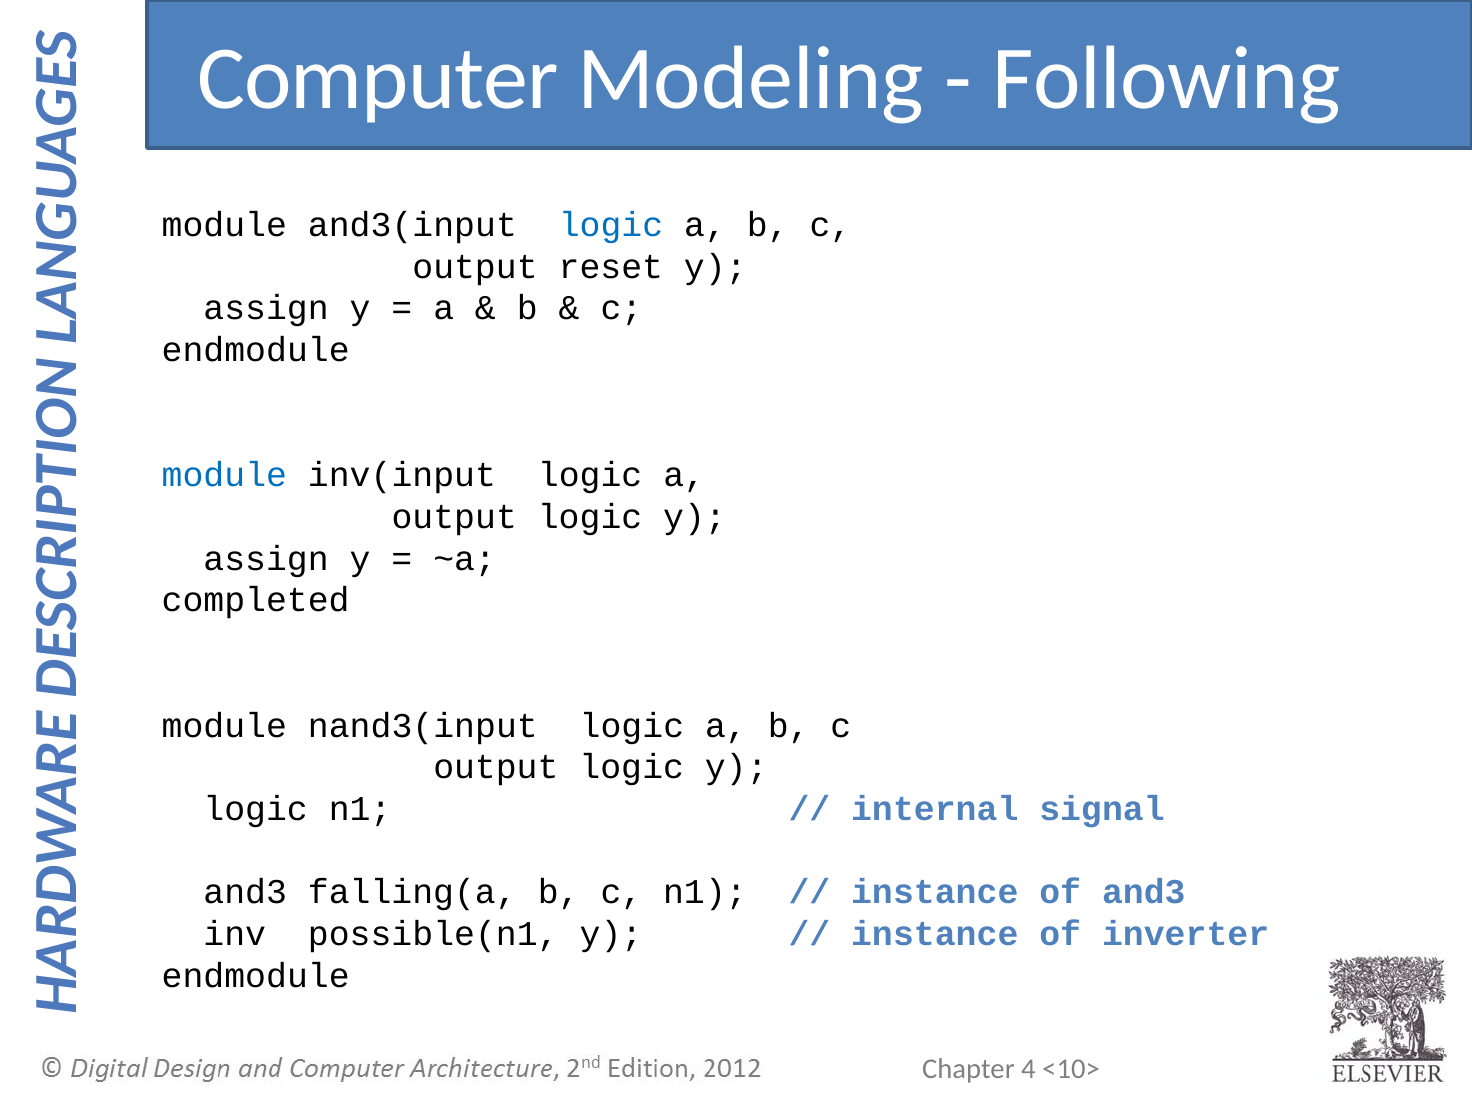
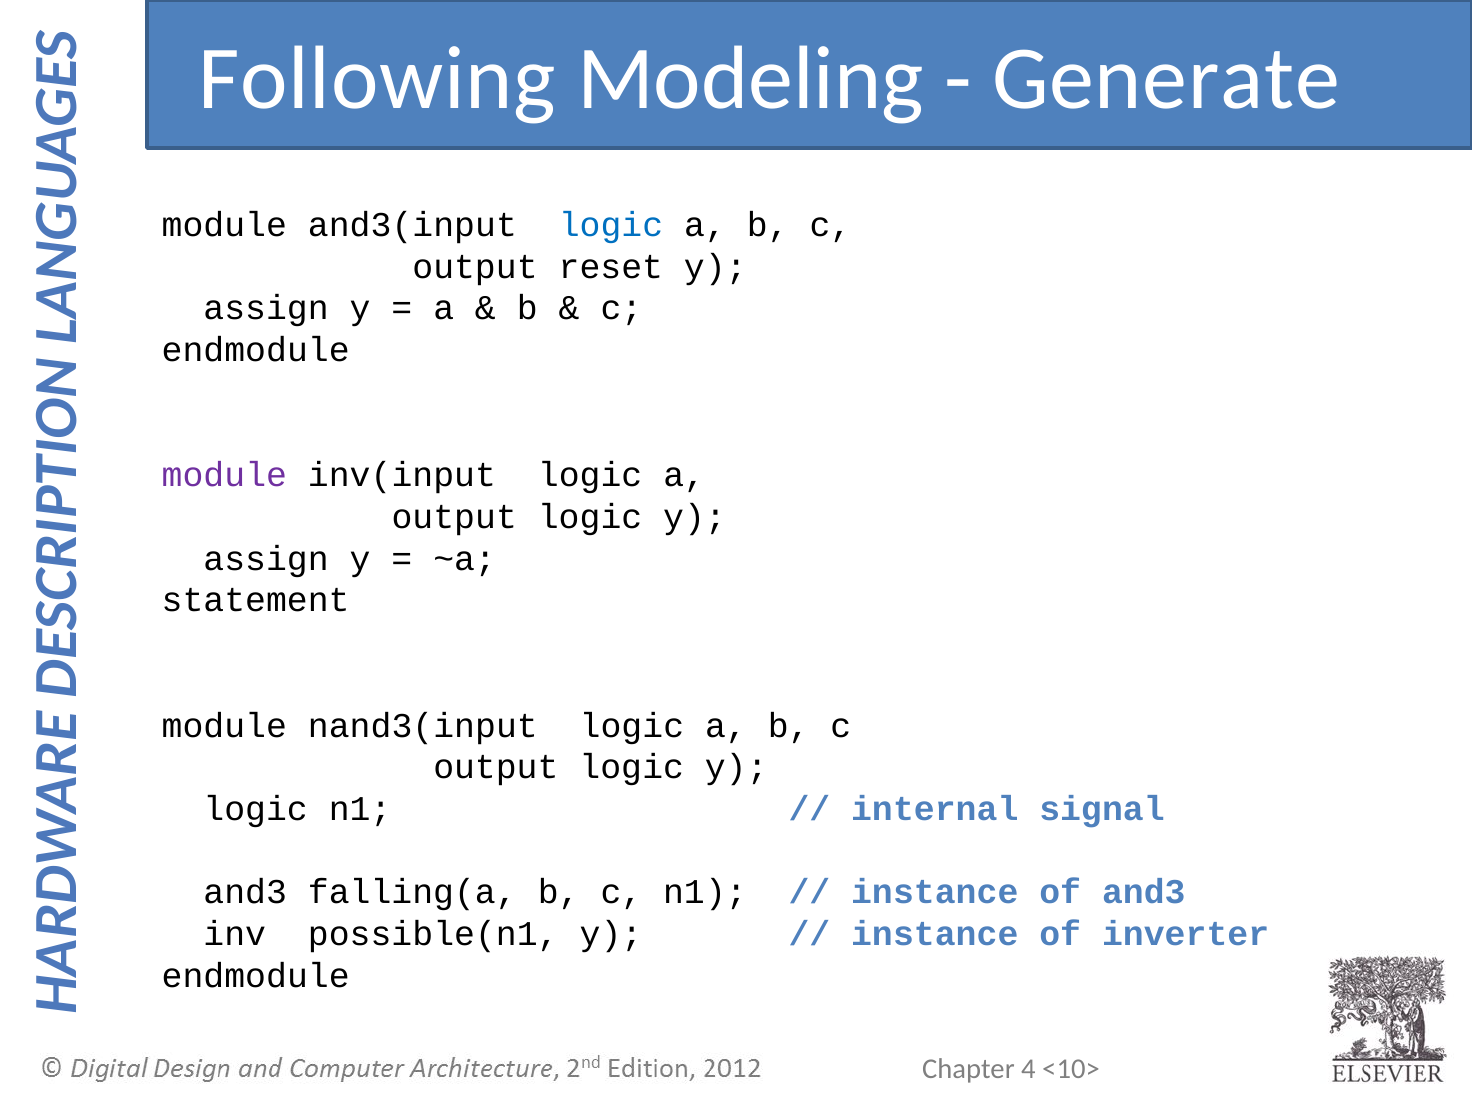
Computer: Computer -> Following (377, 79)
Following: Following -> Generate (1166, 79)
module colour: blue -> purple (224, 475)
completed: completed -> statement (256, 600)
